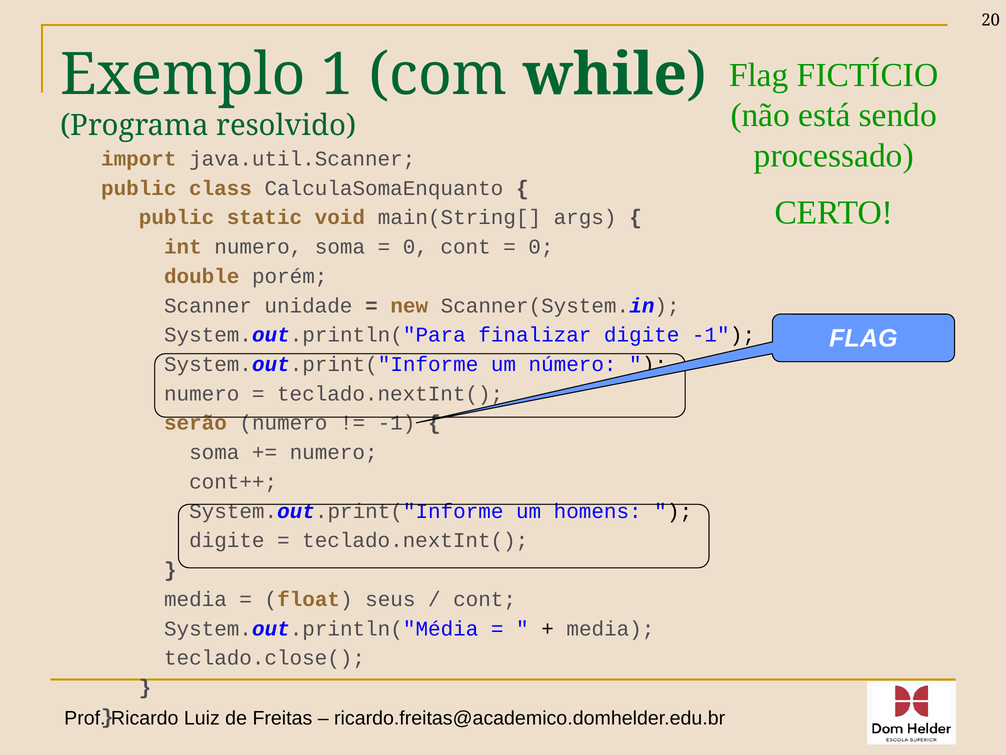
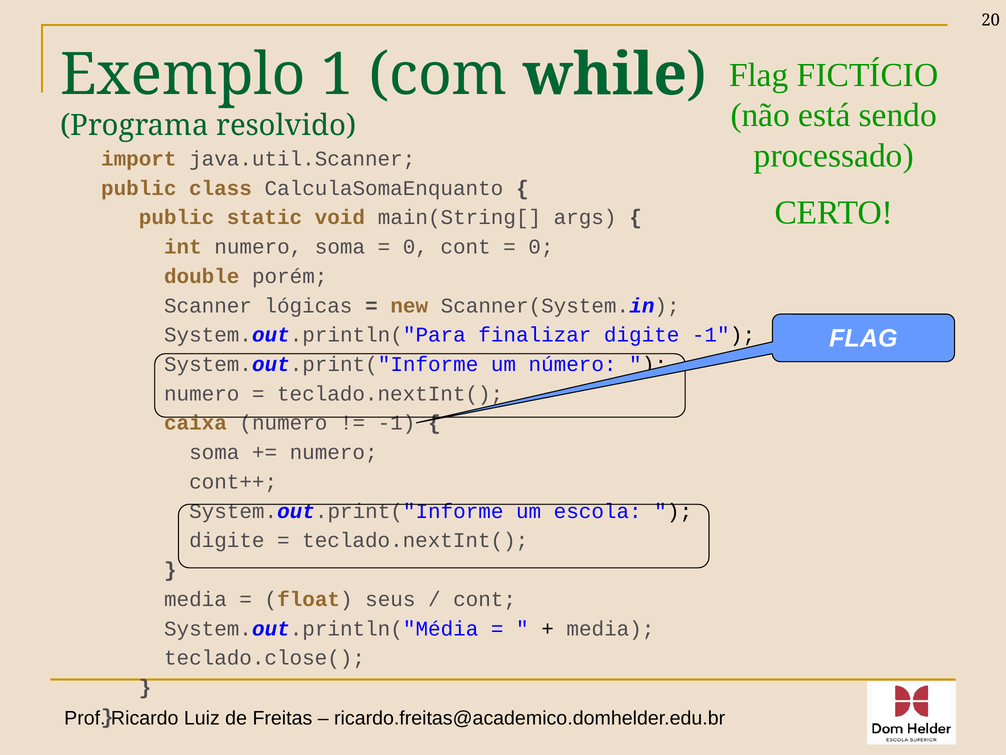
unidade: unidade -> lógicas (308, 305)
serão: serão -> caixa (195, 423)
homens: homens -> escola (598, 511)
